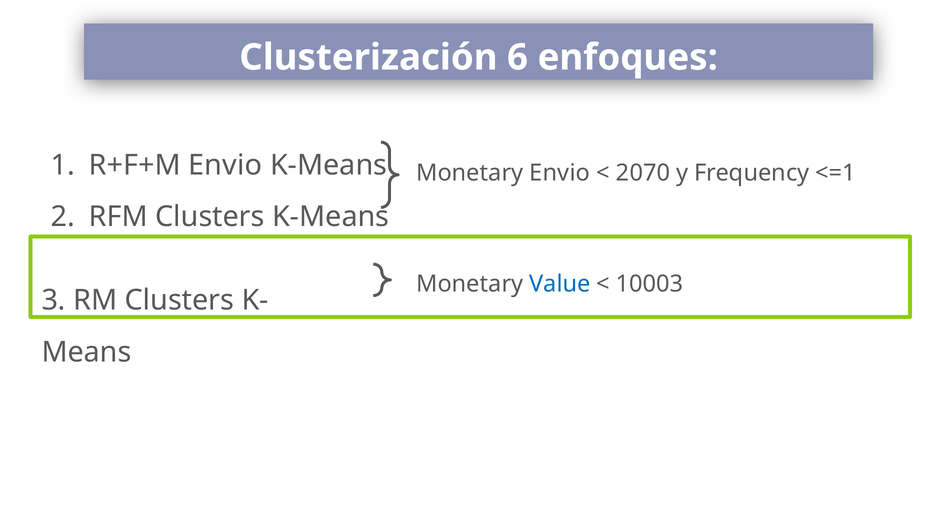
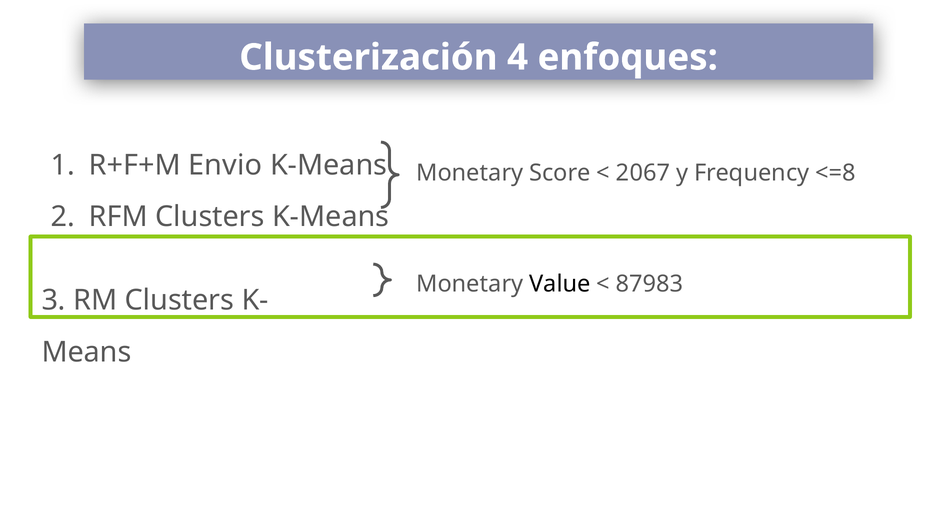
6: 6 -> 4 (518, 57)
Monetary Envio: Envio -> Score (560, 173)
2070: 2070 -> 2067 (643, 173)
<=1: <=1 -> <=8 (836, 173)
Value colour: blue -> black (560, 284)
10003: 10003 -> 87983 (650, 284)
